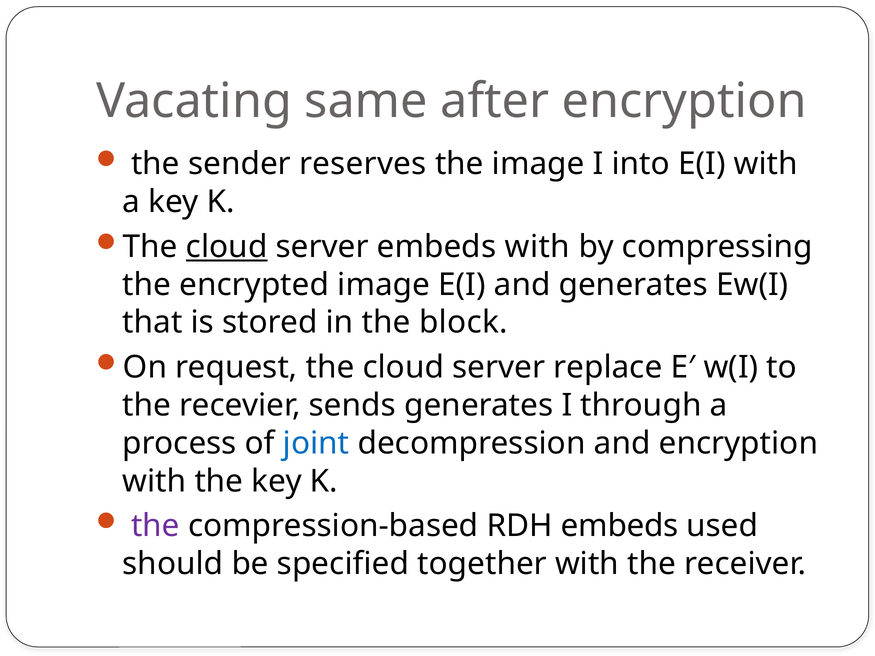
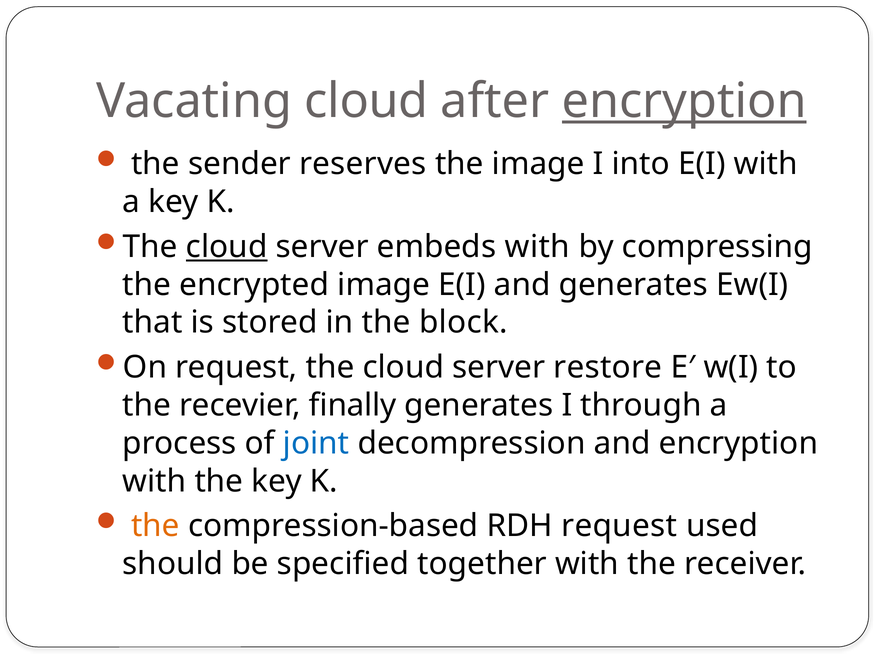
Vacating same: same -> cloud (366, 101)
encryption underline: none -> present (684, 101)
replace: replace -> restore (608, 368)
sends: sends -> ﬁnally (353, 406)
the colour: purple -> orange (155, 526)
RDH embeds: embeds -> request (619, 526)
